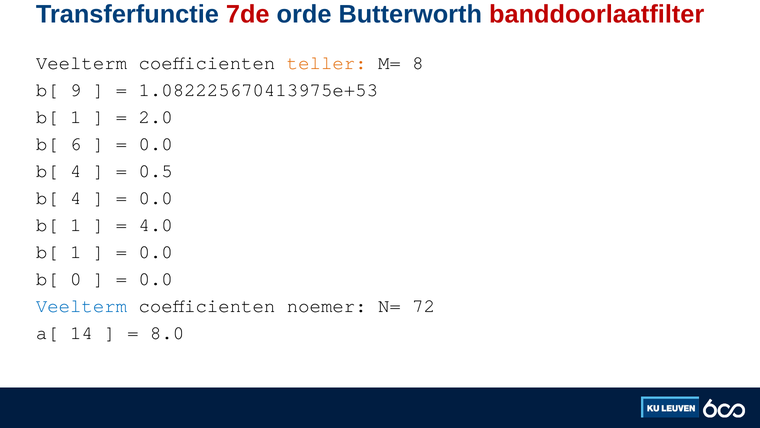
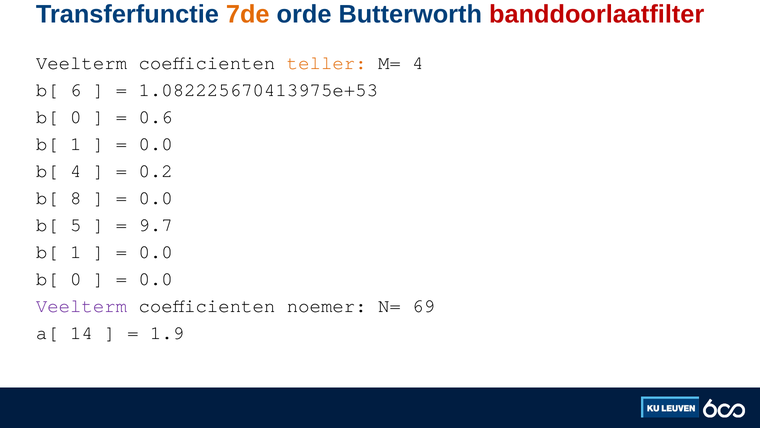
7de colour: red -> orange (248, 15)
M= 8: 8 -> 4 (418, 63)
9: 9 -> 6 (76, 90)
1: 1 -> 0 (76, 117)
2.0: 2.0 -> 0.6 (156, 117)
6: 6 -> 1 (76, 144)
0.5: 0.5 -> 0.2 (156, 171)
4: 4 -> 8 (76, 198)
1: 1 -> 5 (76, 225)
4.0: 4.0 -> 9.7 (156, 225)
Veelterm colour: blue -> purple (82, 305)
72: 72 -> 69 (424, 305)
8.0: 8.0 -> 1.9 (167, 332)
